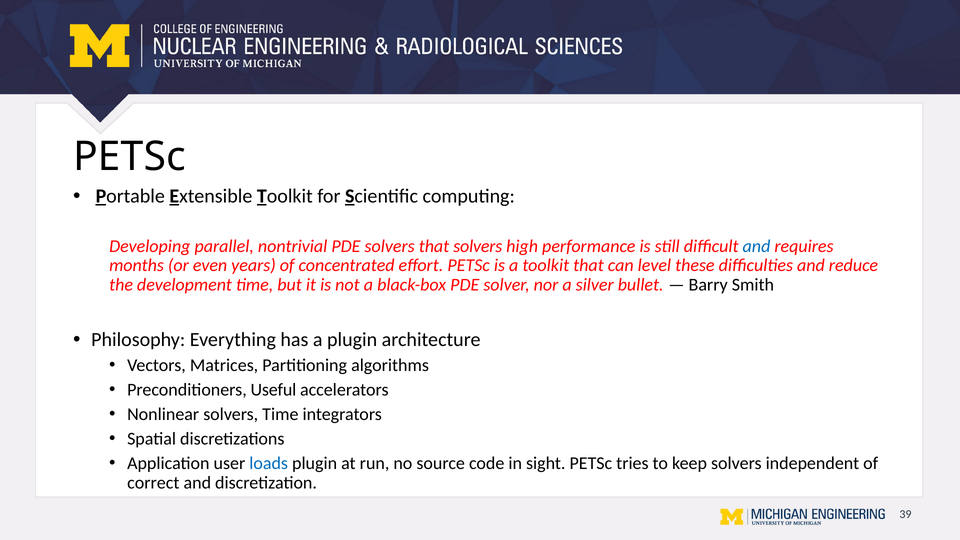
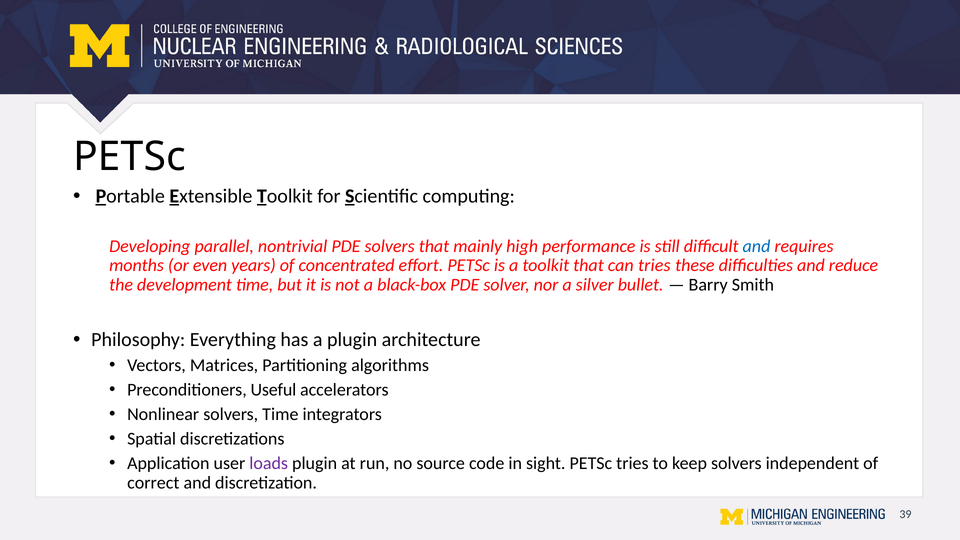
that solvers: solvers -> mainly (478, 246)
can level: level -> tries (654, 266)
loads colour: blue -> purple (269, 463)
